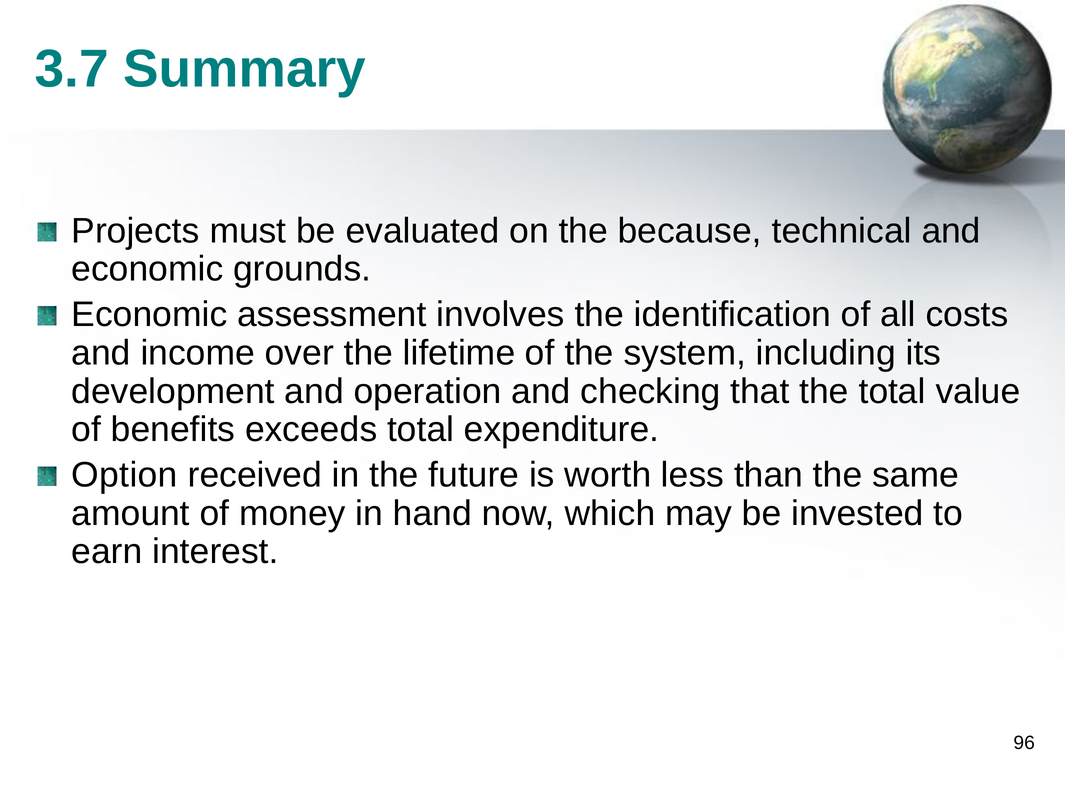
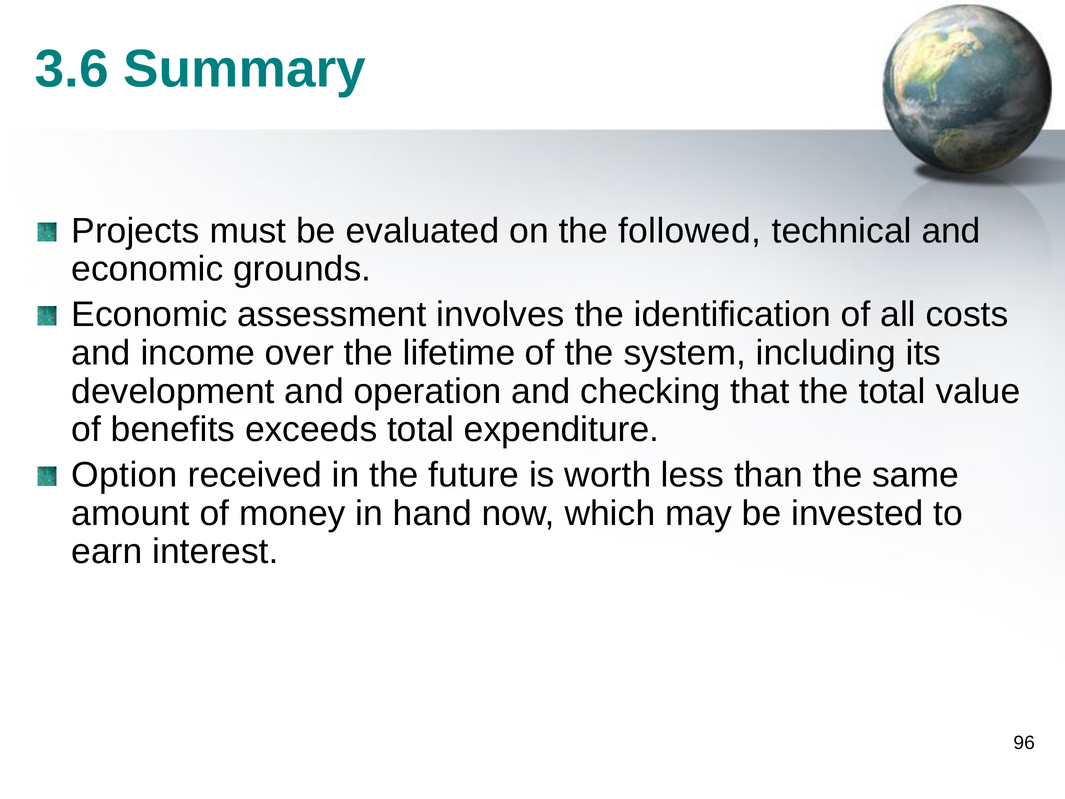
3.7: 3.7 -> 3.6 (72, 69)
because: because -> followed (690, 231)
